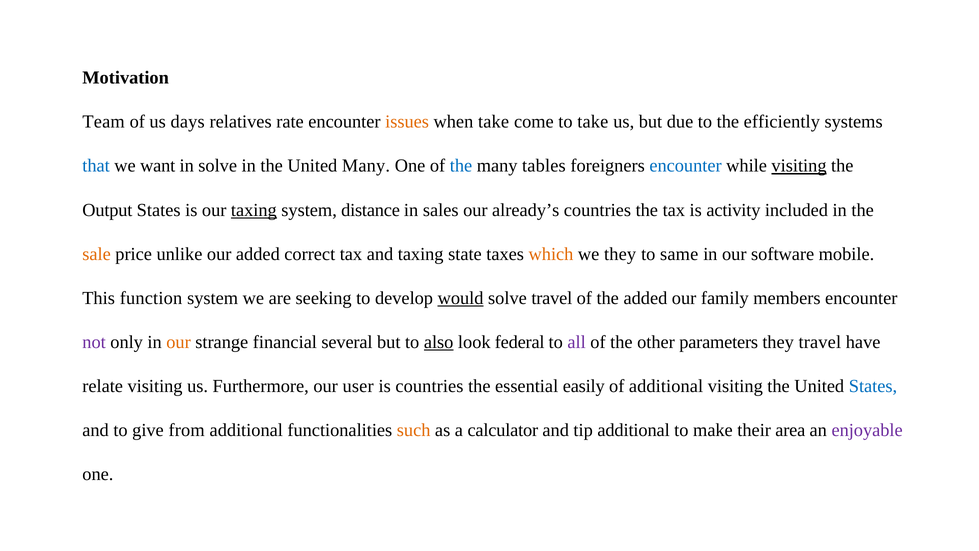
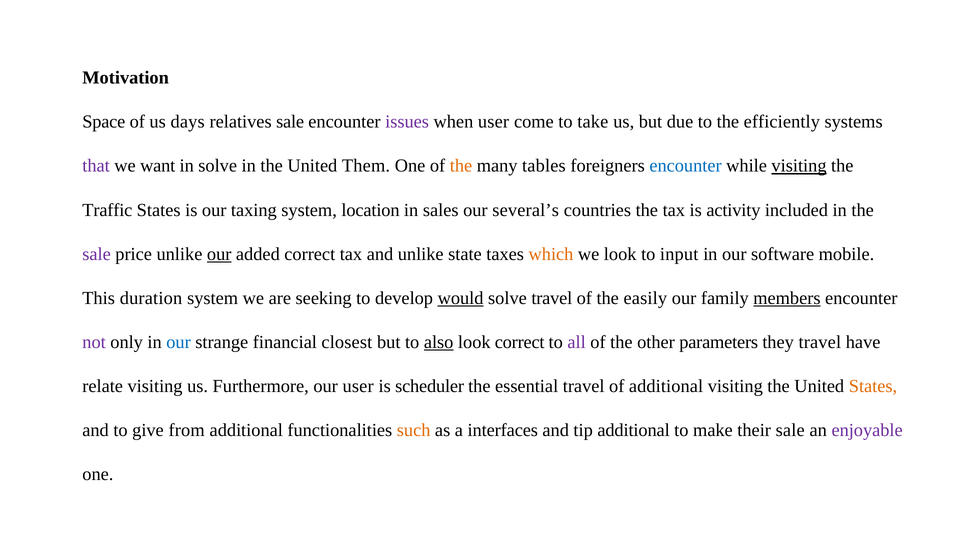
Team: Team -> Space (104, 122)
relatives rate: rate -> sale (290, 122)
issues colour: orange -> purple (407, 122)
when take: take -> user (494, 122)
that colour: blue -> purple (96, 166)
United Many: Many -> Them (366, 166)
the colour: blue -> orange (461, 166)
Output: Output -> Traffic (107, 210)
taxing underline: present -> none (254, 210)
distance: distance -> location (370, 210)
already’s: already’s -> several’s (526, 210)
sale colour: orange -> purple (97, 254)
our underline: none -> present (219, 254)
and taxing: taxing -> unlike (421, 254)
we they: they -> look (620, 254)
same: same -> input (679, 254)
function: function -> duration (151, 298)
the added: added -> easily (645, 298)
members underline: none -> present (787, 298)
our colour: orange -> blue (179, 342)
several: several -> closest (347, 342)
look federal: federal -> correct (520, 342)
is countries: countries -> scheduler (430, 386)
essential easily: easily -> travel (584, 386)
States colour: blue -> orange (873, 386)
calculator: calculator -> interfaces (503, 430)
their area: area -> sale (790, 430)
